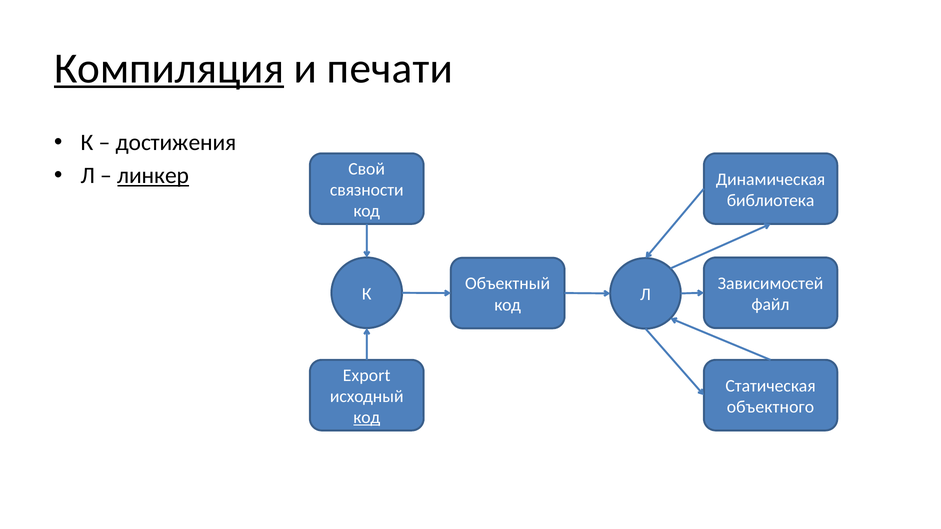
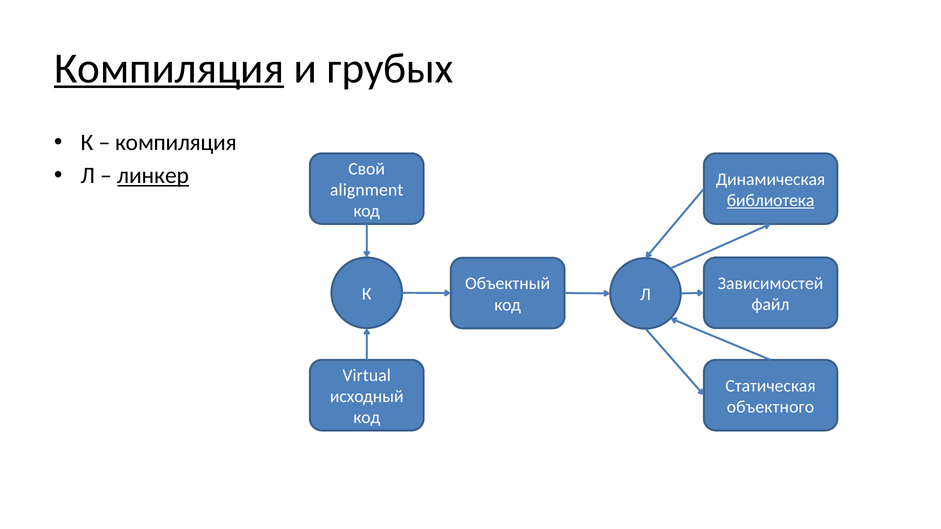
печати: печати -> грубых (390, 68)
достижения: достижения -> компиляция (176, 143)
связности: связности -> alignment (367, 190)
библиотека underline: none -> present (771, 201)
Export: Export -> Virtual (367, 375)
код underline: present -> none (367, 418)
